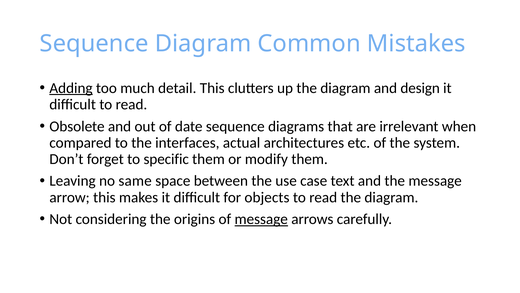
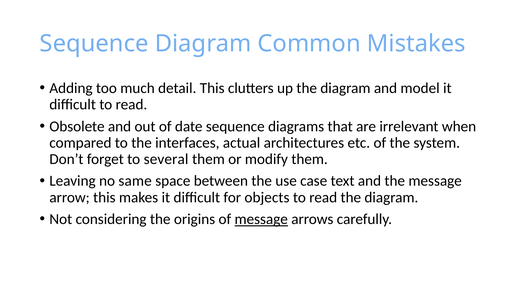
Adding underline: present -> none (71, 88)
design: design -> model (420, 88)
specific: specific -> several (166, 159)
